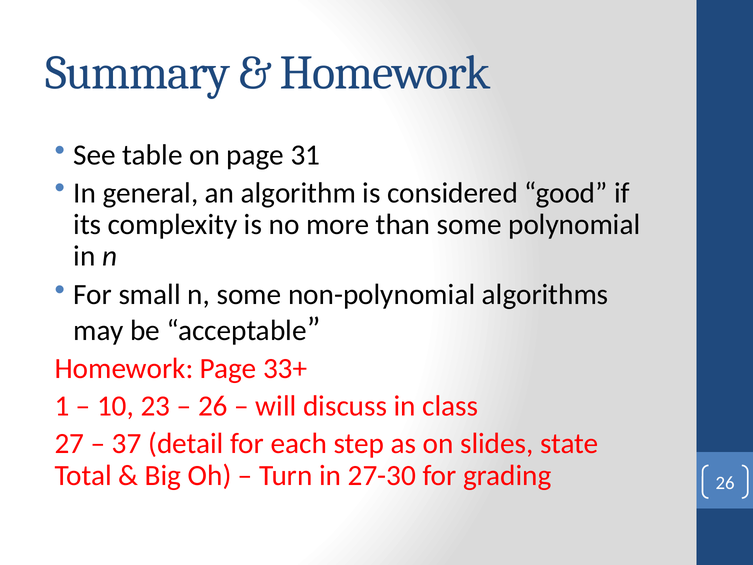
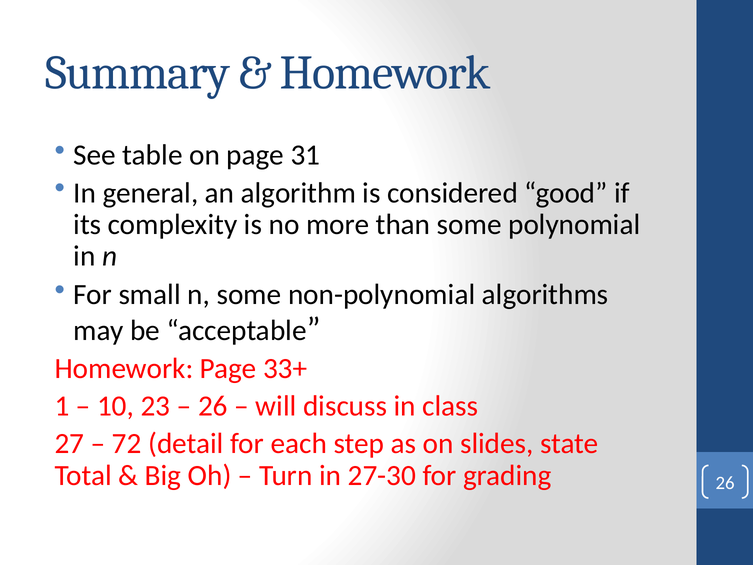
37: 37 -> 72 (127, 444)
